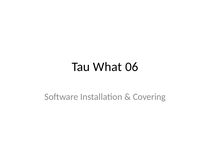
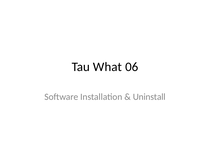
Covering: Covering -> Uninstall (149, 97)
